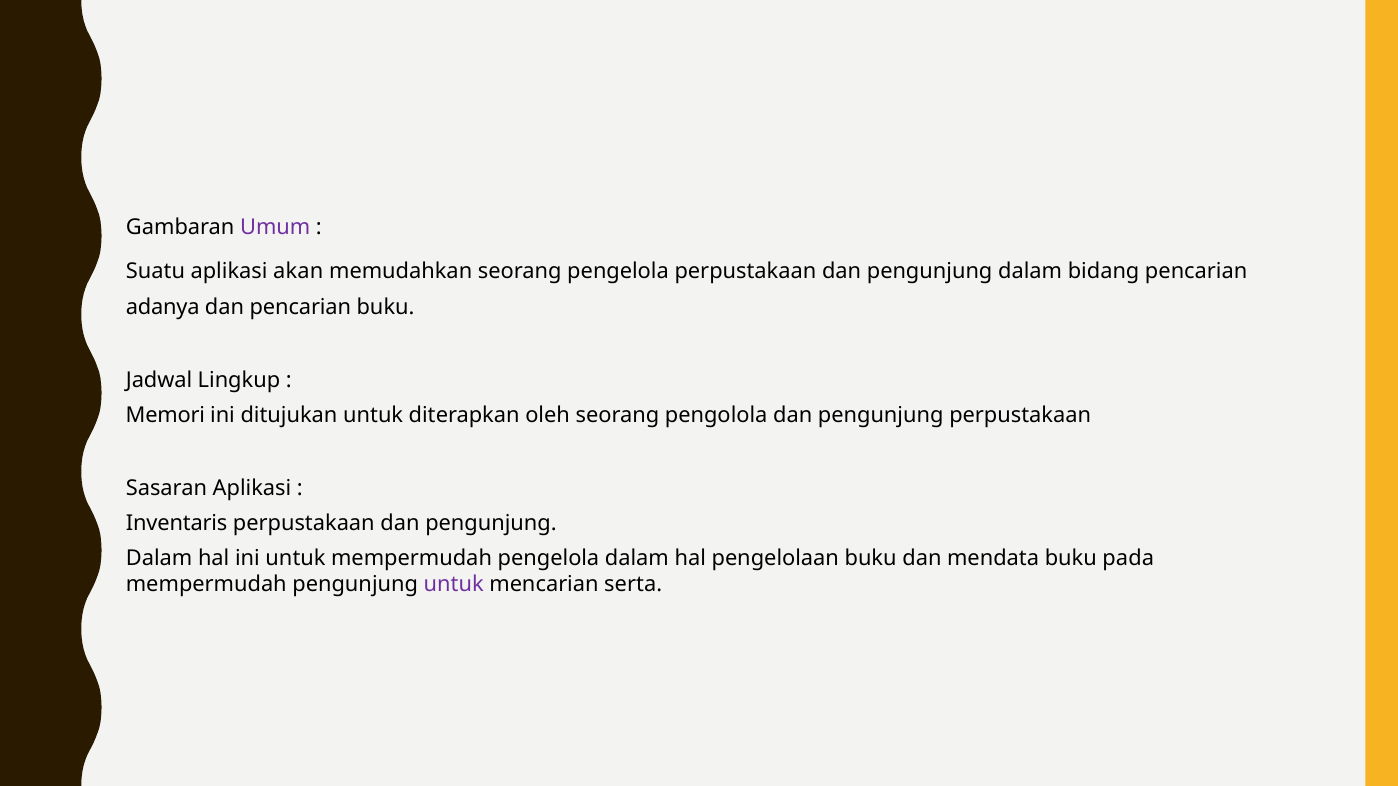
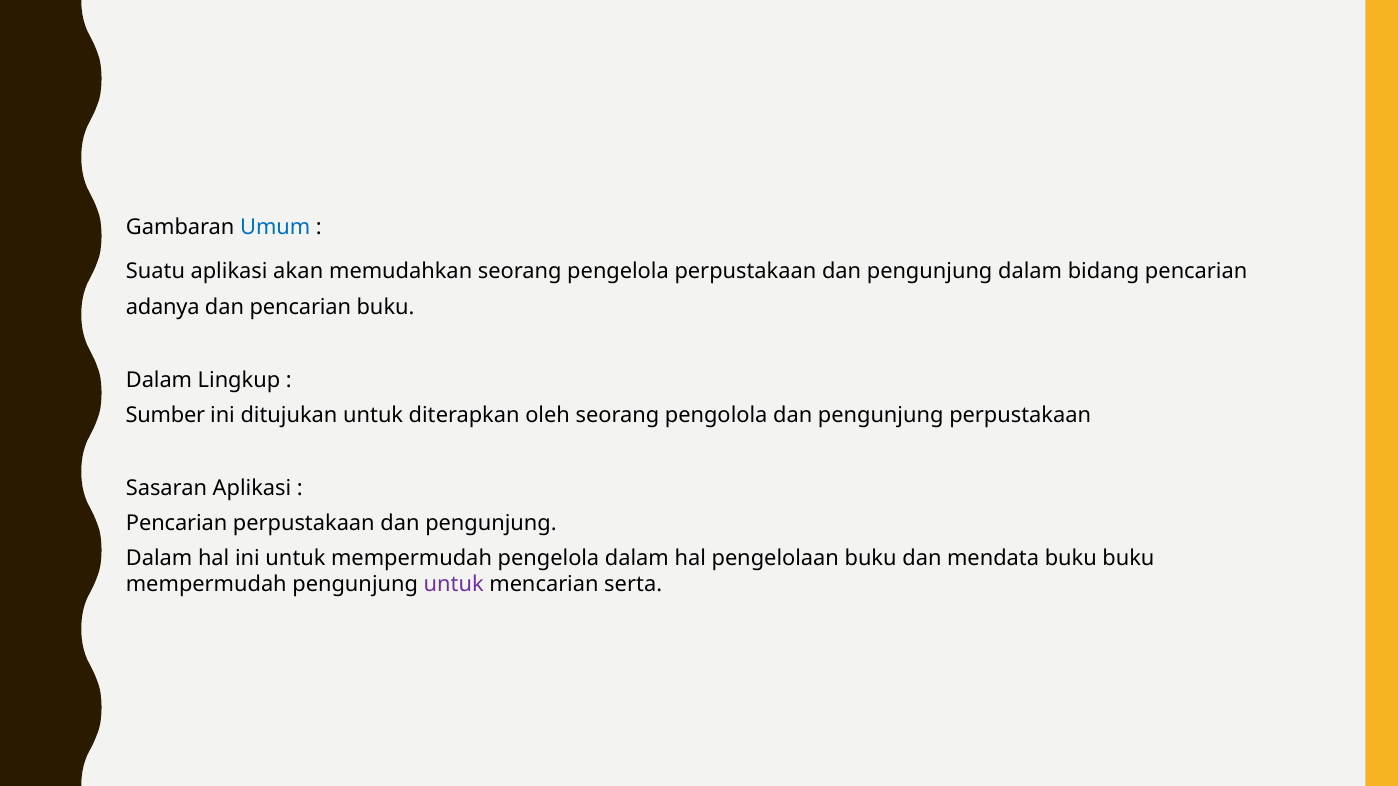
Umum colour: purple -> blue (275, 227)
Jadwal: Jadwal -> Dalam (159, 380)
Memori: Memori -> Sumber (165, 415)
Inventaris: Inventaris -> Pencarian (177, 523)
buku pada: pada -> buku (1128, 558)
